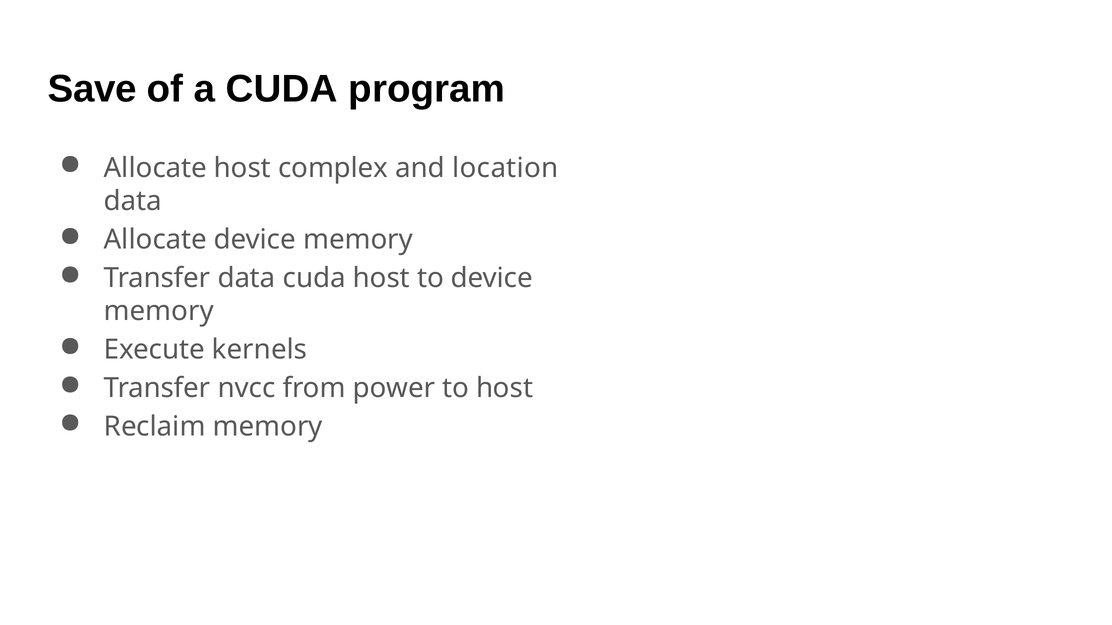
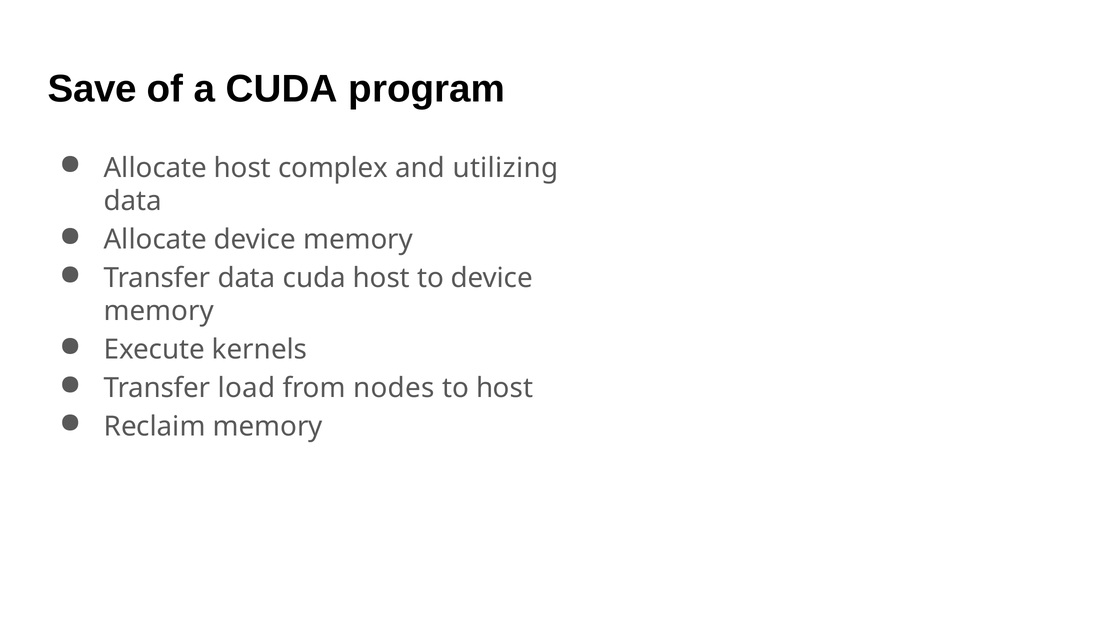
location: location -> utilizing (505, 168)
nvcc: nvcc -> load (246, 388)
power: power -> nodes (394, 388)
